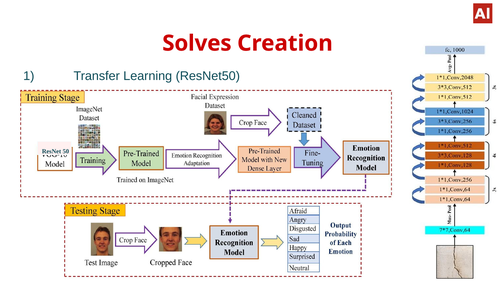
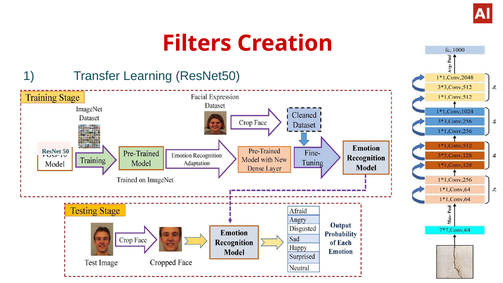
Solves: Solves -> Filters (197, 43)
